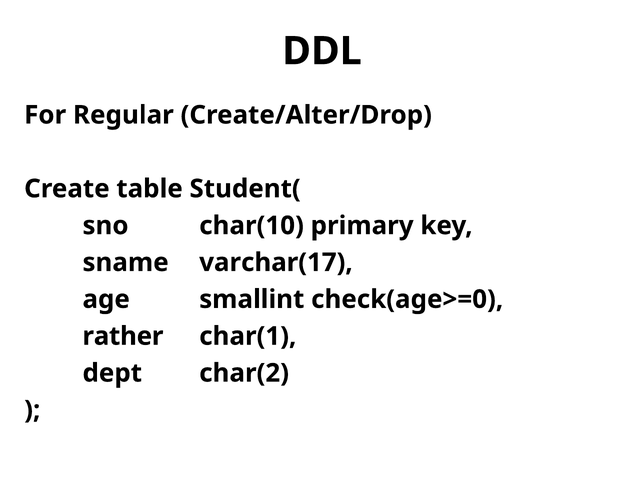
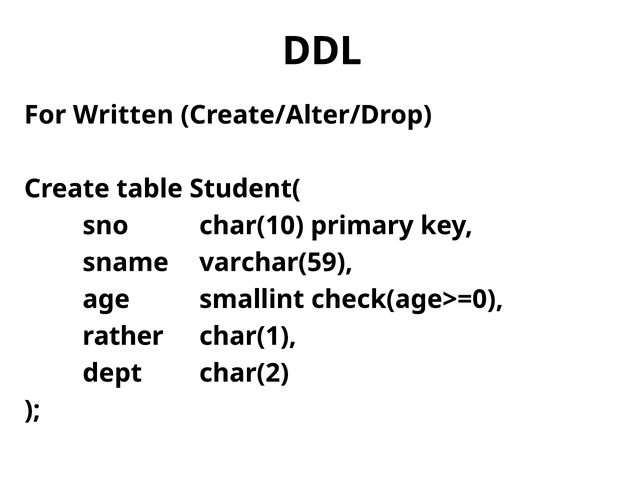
Regular: Regular -> Written (123, 115)
varchar(17: varchar(17 -> varchar(59 (276, 262)
